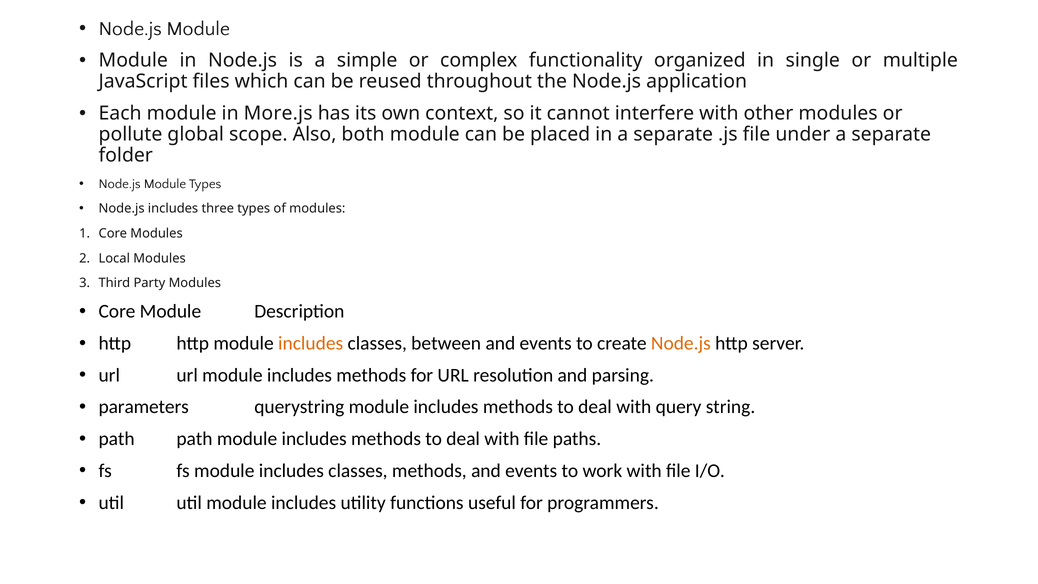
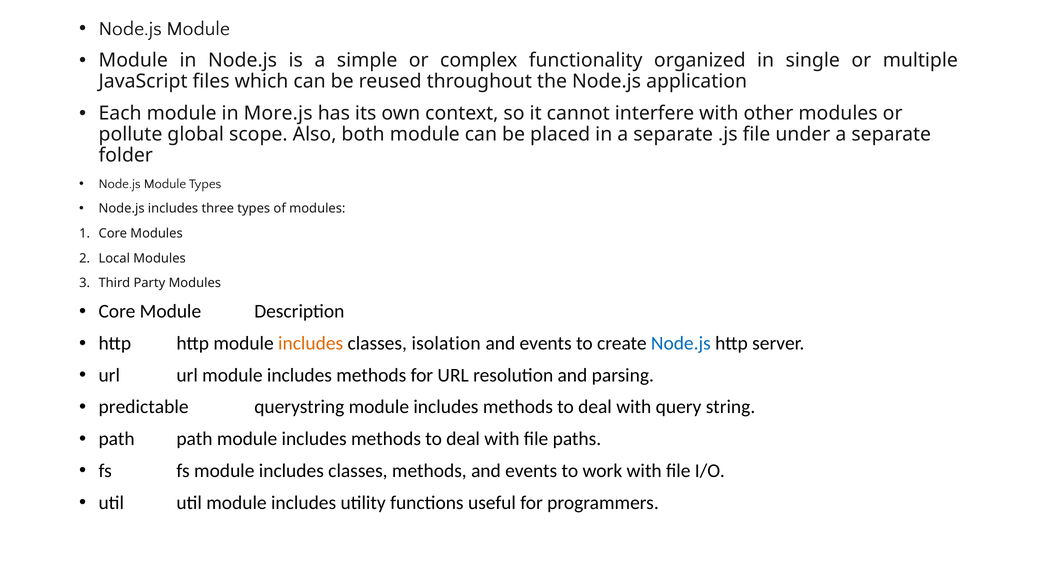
between: between -> isolation (446, 343)
Node.js colour: orange -> blue (681, 343)
parameters: parameters -> predictable (144, 407)
